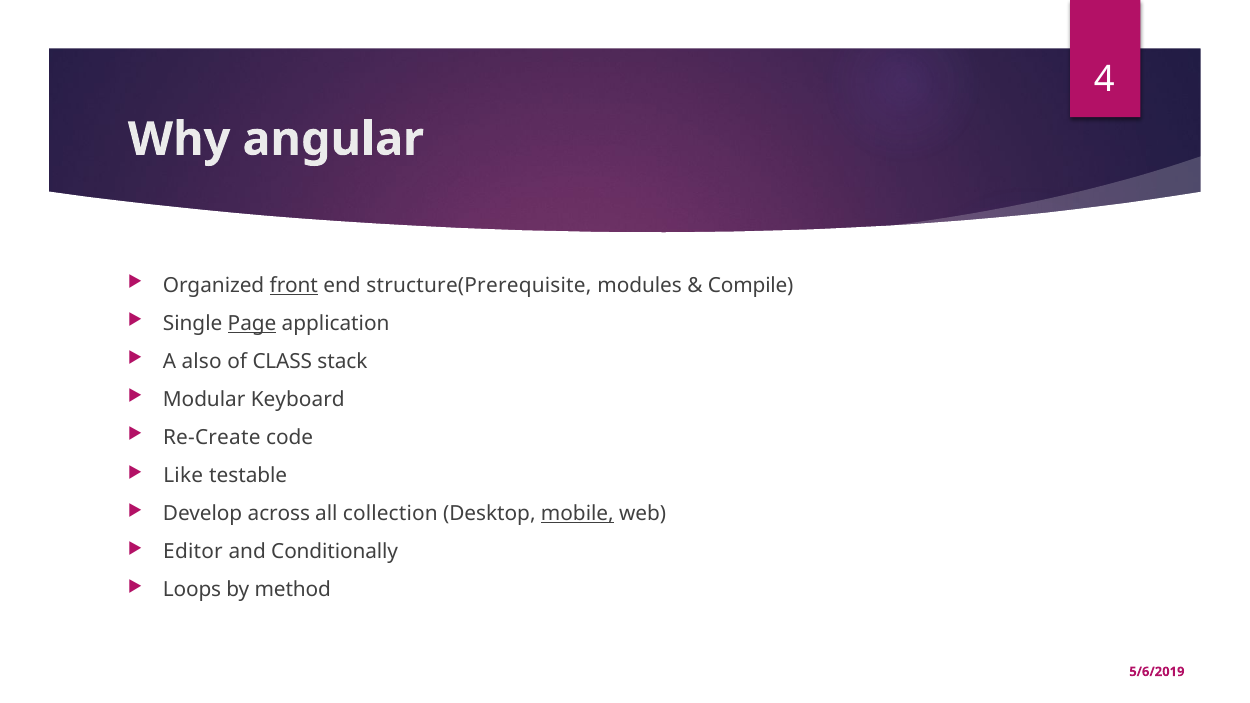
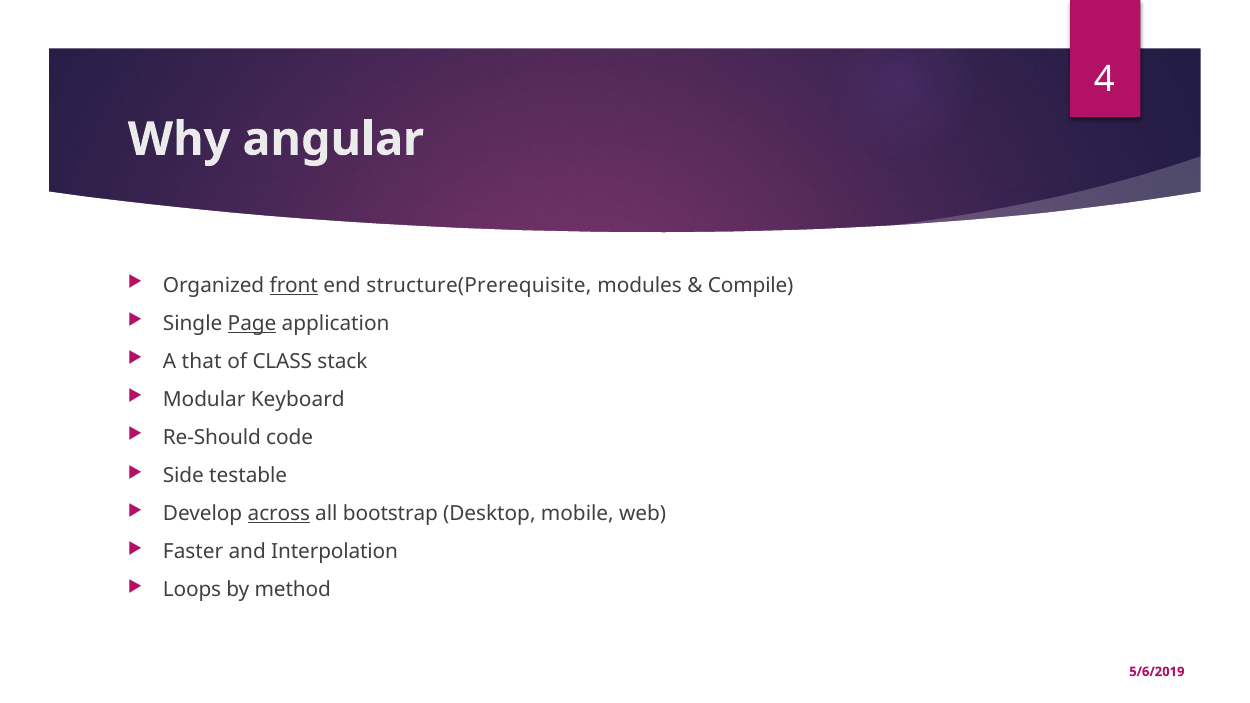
also: also -> that (202, 362)
Re-Create: Re-Create -> Re-Should (212, 438)
Like: Like -> Side (183, 476)
across underline: none -> present (279, 514)
collection: collection -> bootstrap (390, 514)
mobile underline: present -> none (577, 514)
Editor: Editor -> Faster (193, 552)
Conditionally: Conditionally -> Interpolation (335, 552)
